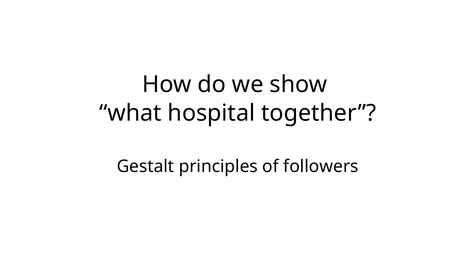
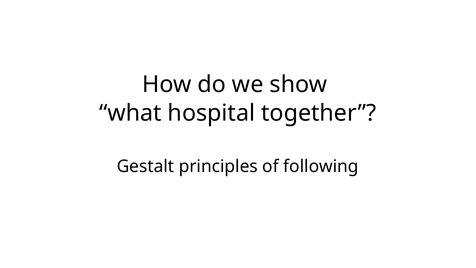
followers: followers -> following (321, 166)
